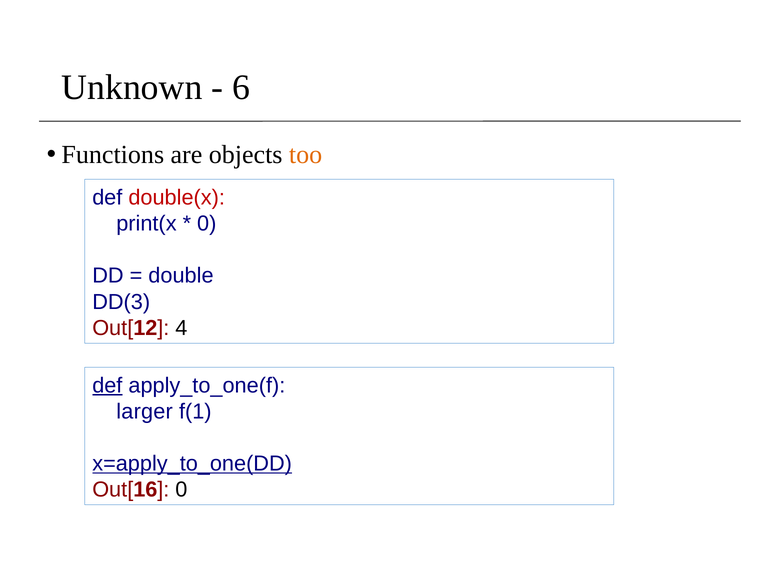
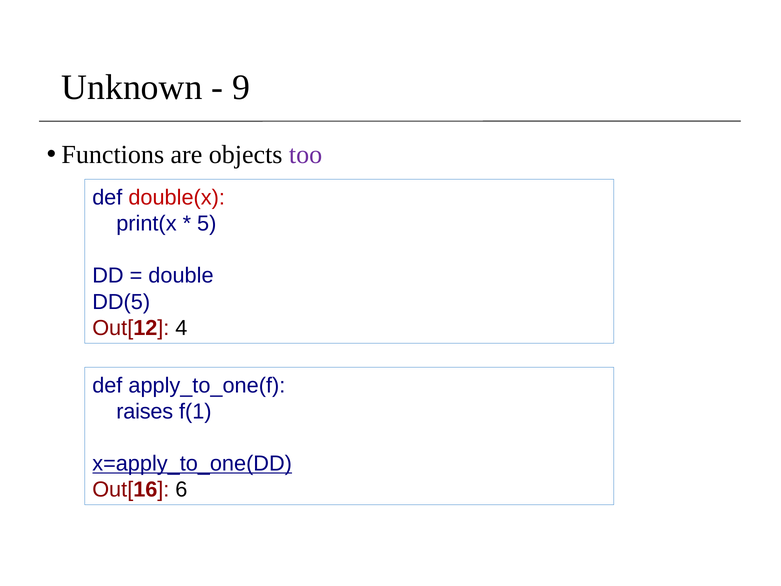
6: 6 -> 9 (241, 88)
too colour: orange -> purple (306, 154)
0: 0 -> 5 (207, 224)
DD(3: DD(3 -> DD(5 (121, 302)
def underline: present -> none (107, 385)
larger: larger -> raises (145, 411)
Out[16 0: 0 -> 6 (181, 489)
